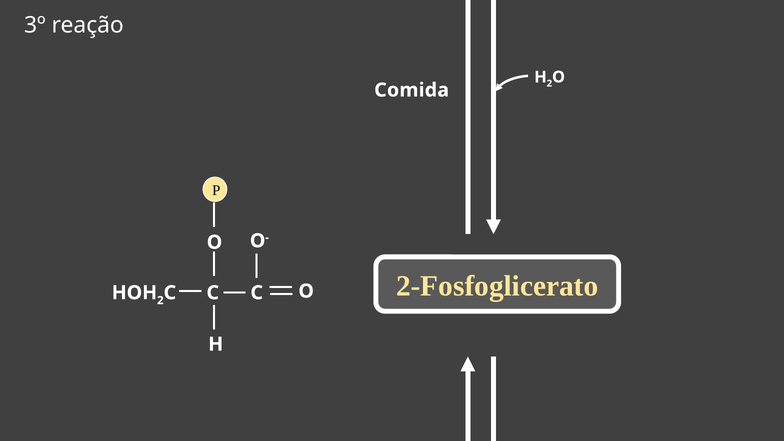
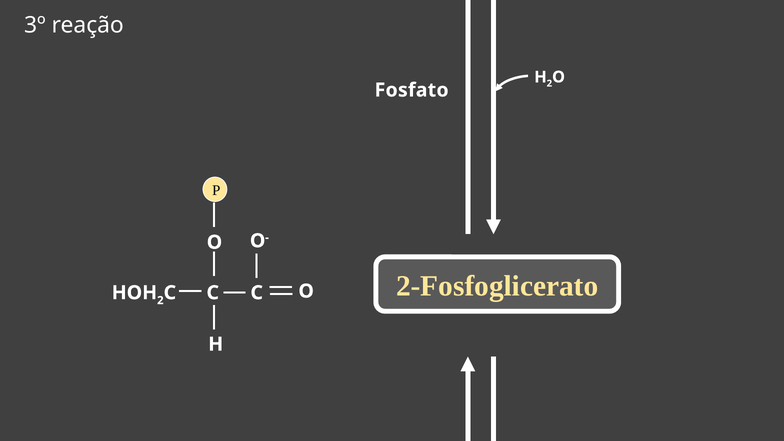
Comida: Comida -> Fosfato (412, 90)
